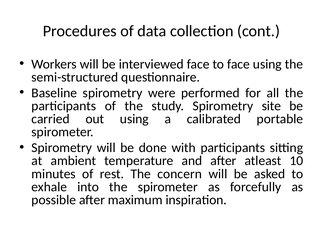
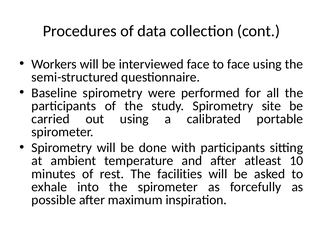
concern: concern -> facilities (180, 174)
